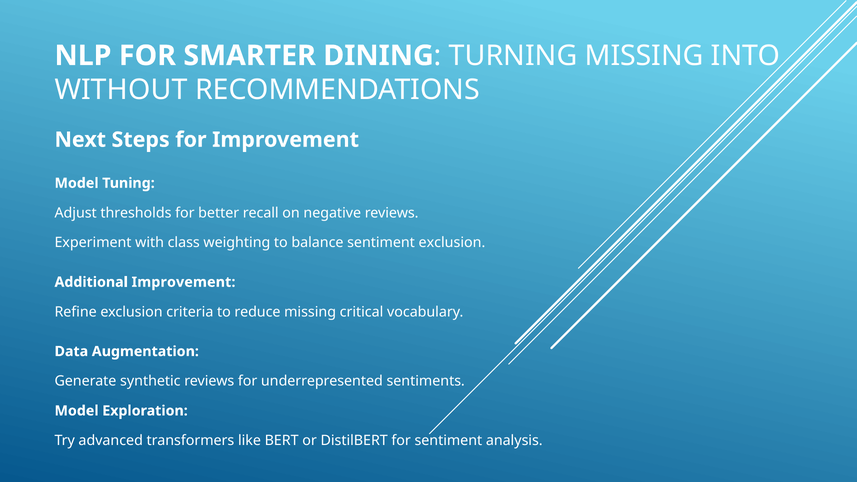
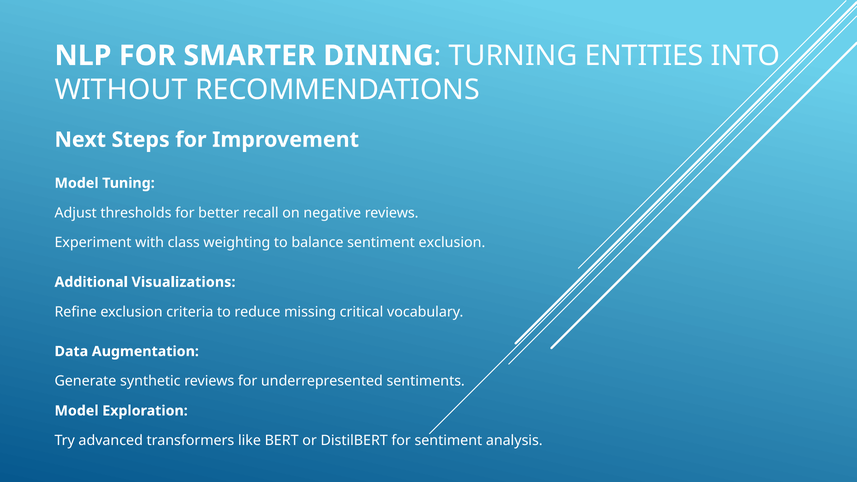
TURNING MISSING: MISSING -> ENTITIES (644, 56)
Additional Improvement: Improvement -> Visualizations (184, 282)
